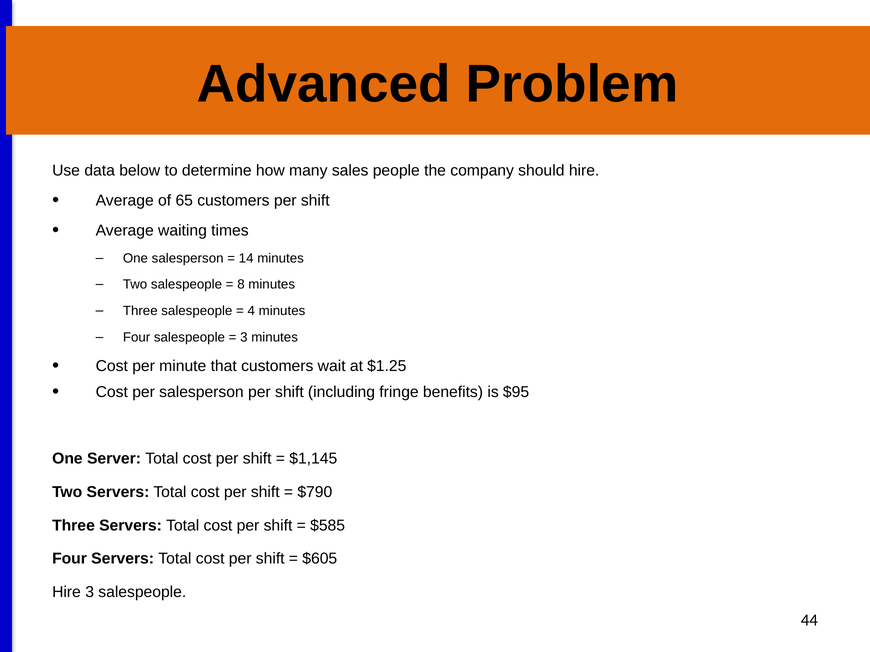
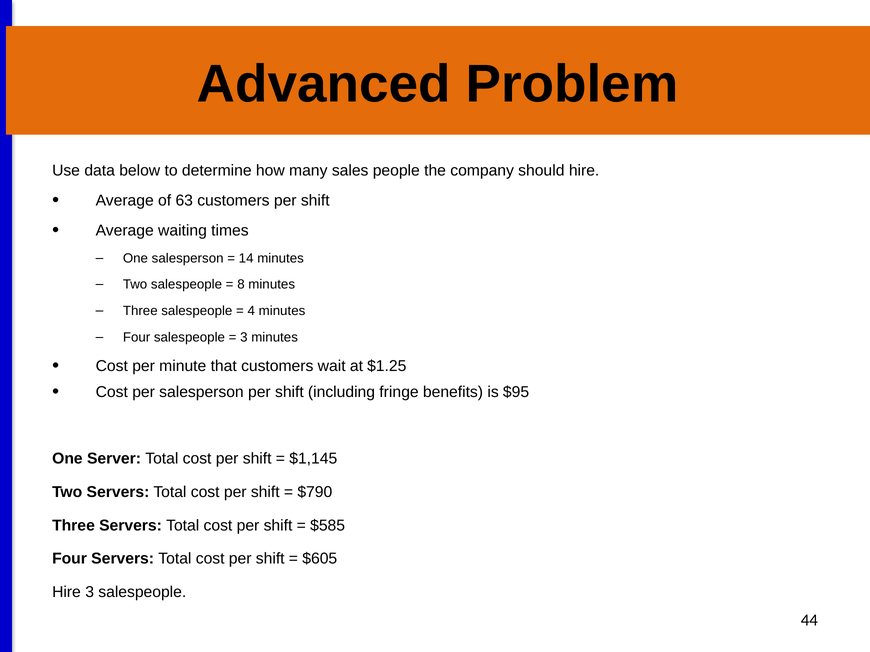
65: 65 -> 63 (184, 201)
